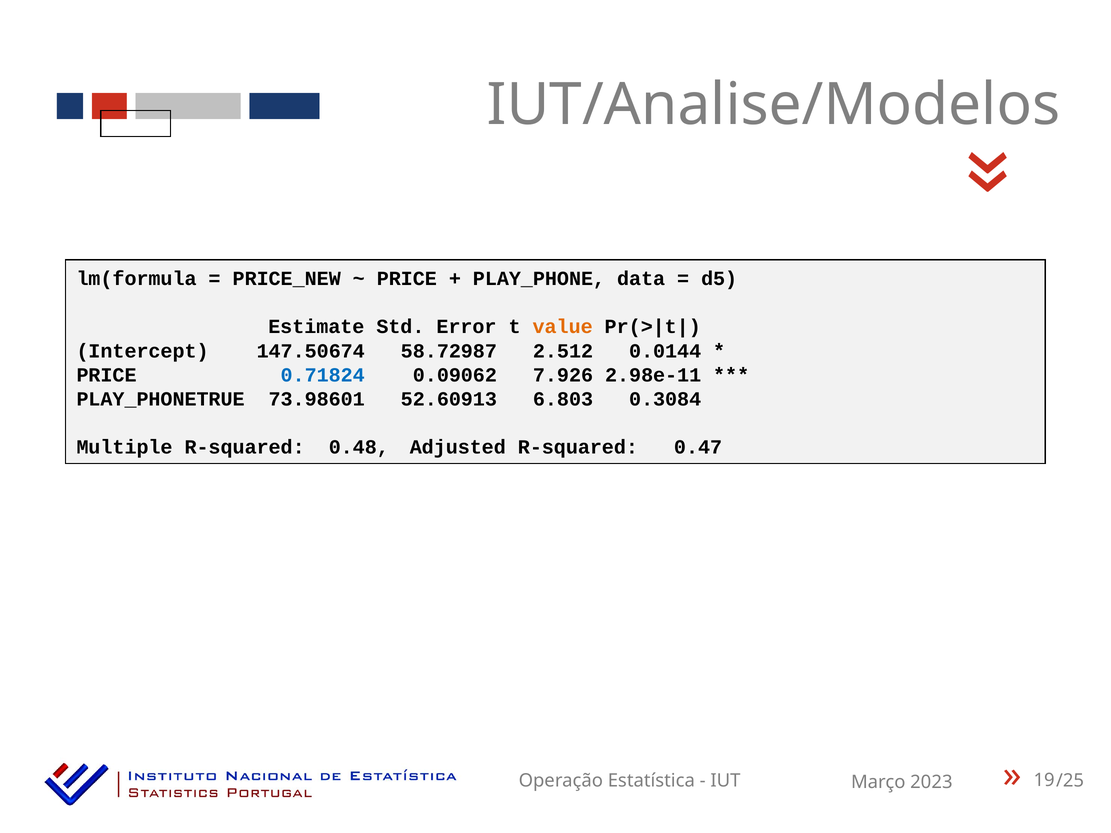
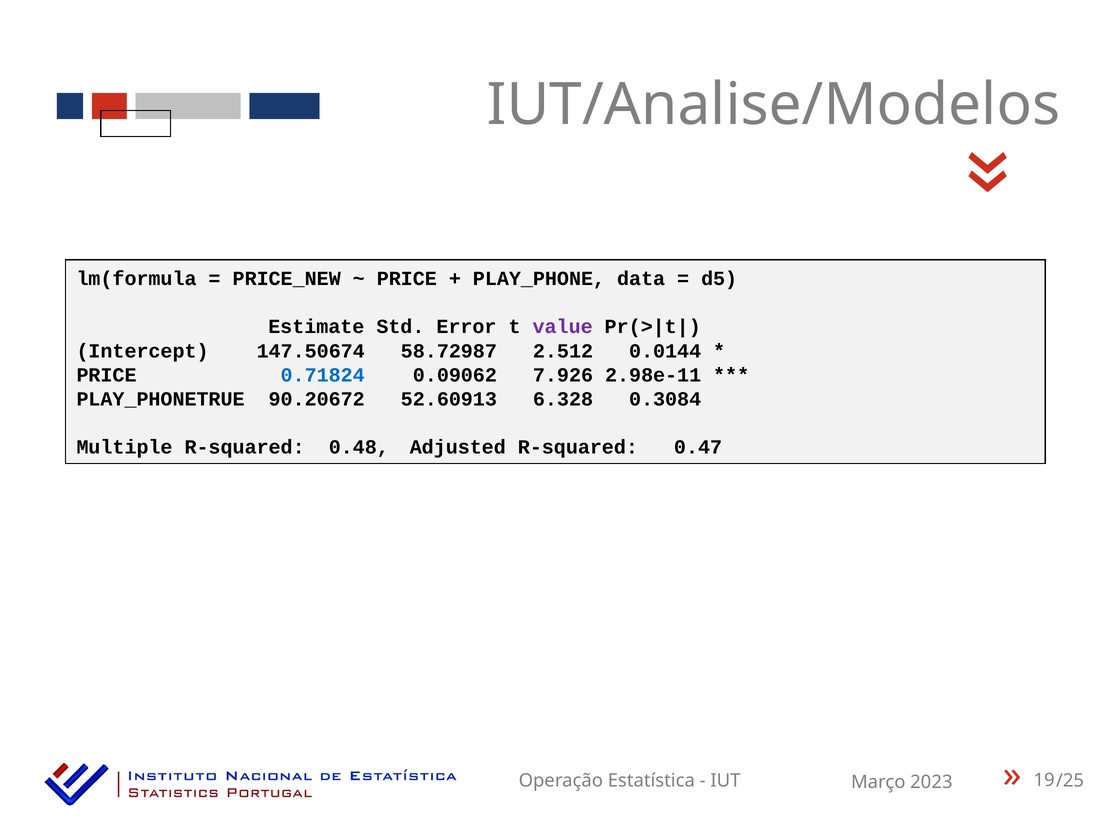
value colour: orange -> purple (563, 327)
73.98601: 73.98601 -> 90.20672 (317, 399)
6.803: 6.803 -> 6.328 (563, 399)
